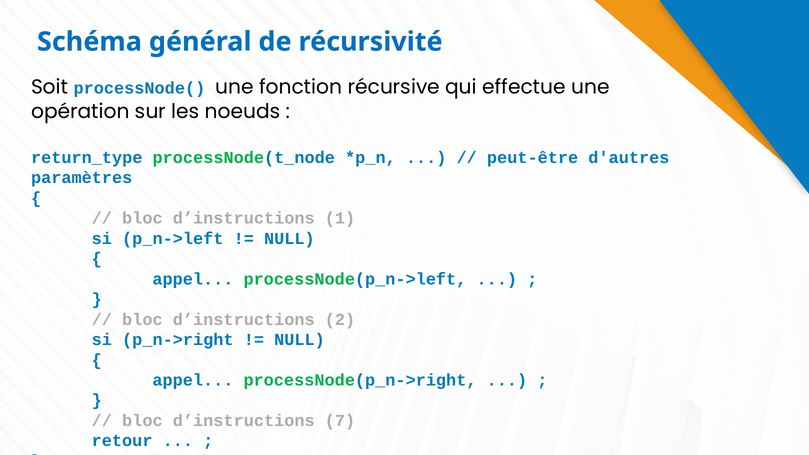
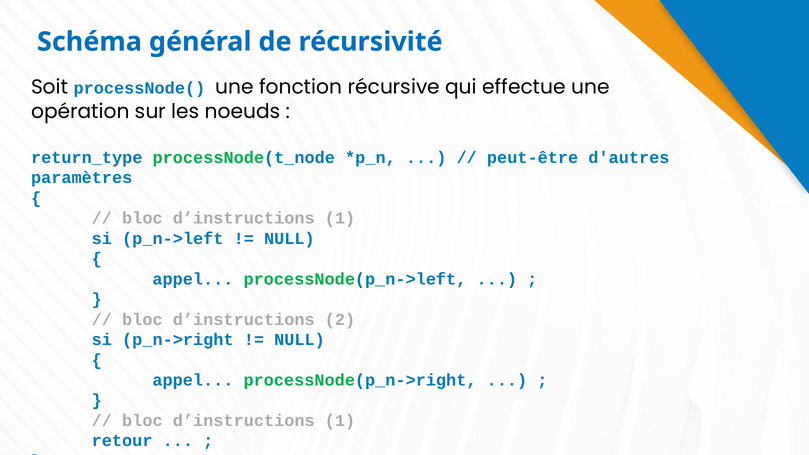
7: 7 -> 1 (340, 421)
